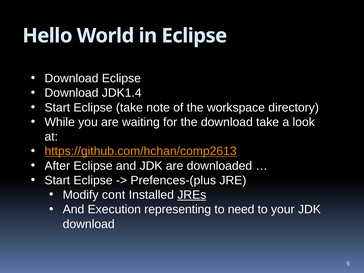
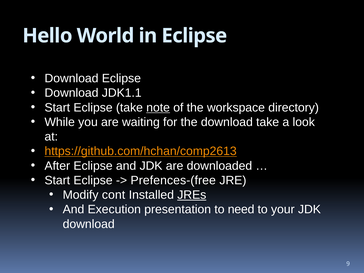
JDK1.4: JDK1.4 -> JDK1.1 (122, 93)
note underline: none -> present (158, 108)
Prefences-(plus: Prefences-(plus -> Prefences-(free (173, 180)
representing: representing -> presentation (178, 209)
